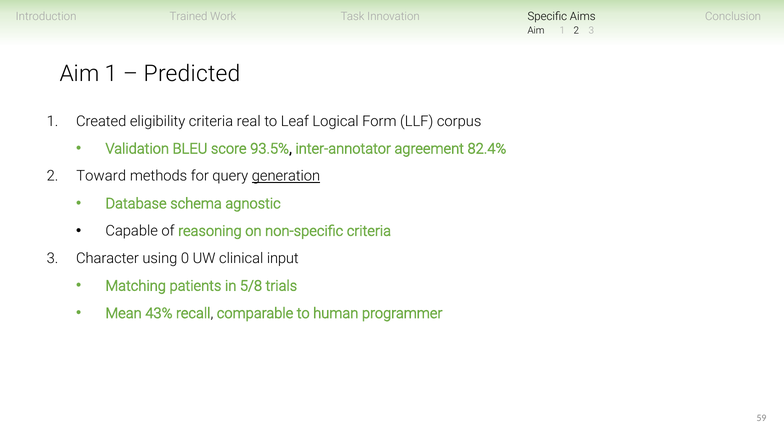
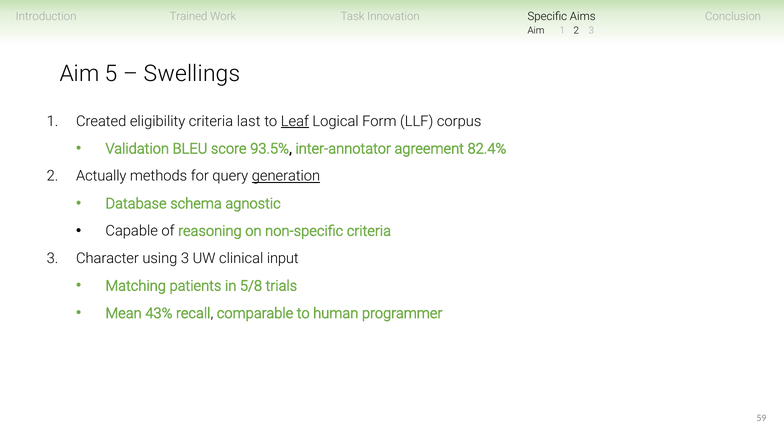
1: 1 -> 5 (111, 74)
Predicted: Predicted -> Swellings (192, 74)
real: real -> last (249, 121)
Leaf underline: none -> present (295, 121)
Toward: Toward -> Actually (101, 176)
using 0: 0 -> 3 (185, 258)
